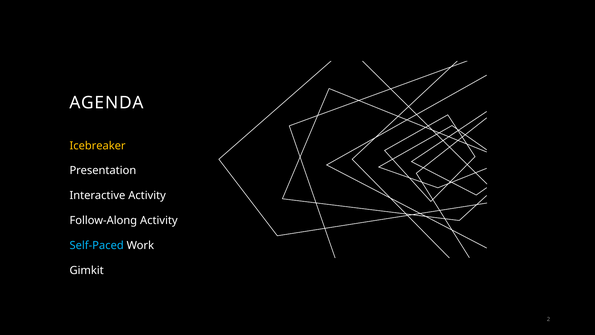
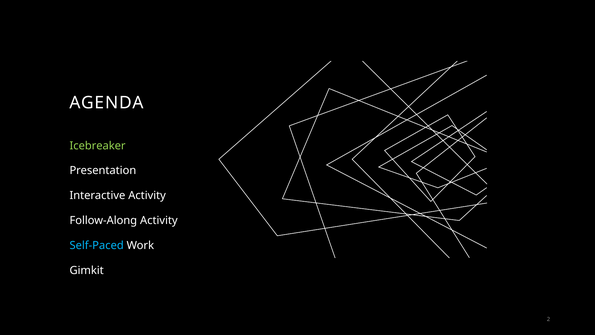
Icebreaker colour: yellow -> light green (98, 146)
